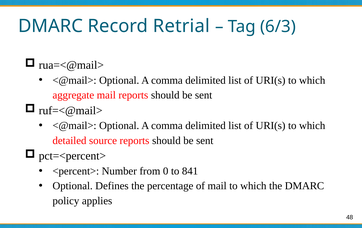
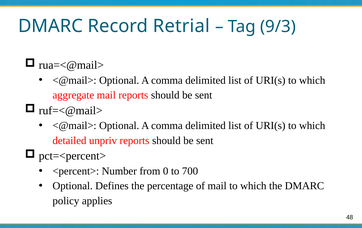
6/3: 6/3 -> 9/3 (278, 27)
source: source -> unpriv (103, 141)
841: 841 -> 700 (190, 171)
